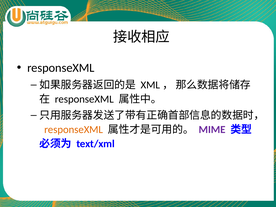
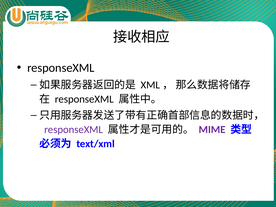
responseXML colour: orange -> purple (74, 130)
